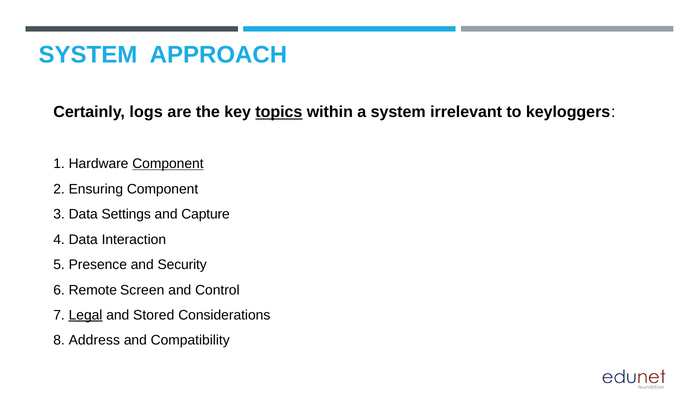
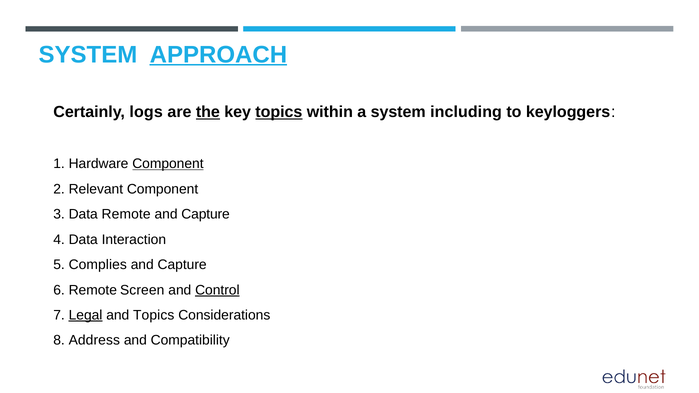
APPROACH underline: none -> present (218, 55)
the underline: none -> present (208, 112)
irrelevant: irrelevant -> including (466, 112)
Ensuring: Ensuring -> Relevant (96, 189)
Data Settings: Settings -> Remote (126, 214)
Presence: Presence -> Complies (98, 265)
Security: Security -> Capture (182, 265)
Control underline: none -> present (217, 290)
and Stored: Stored -> Topics (154, 315)
